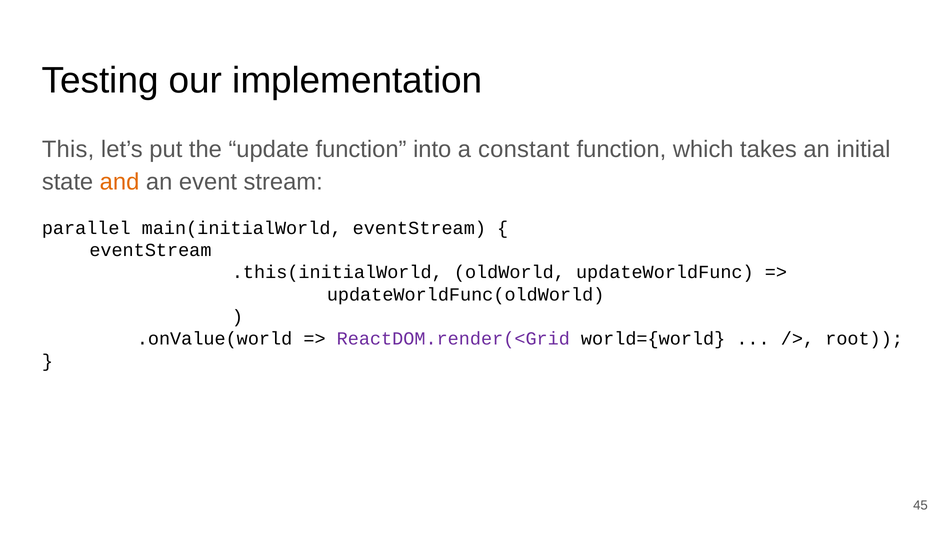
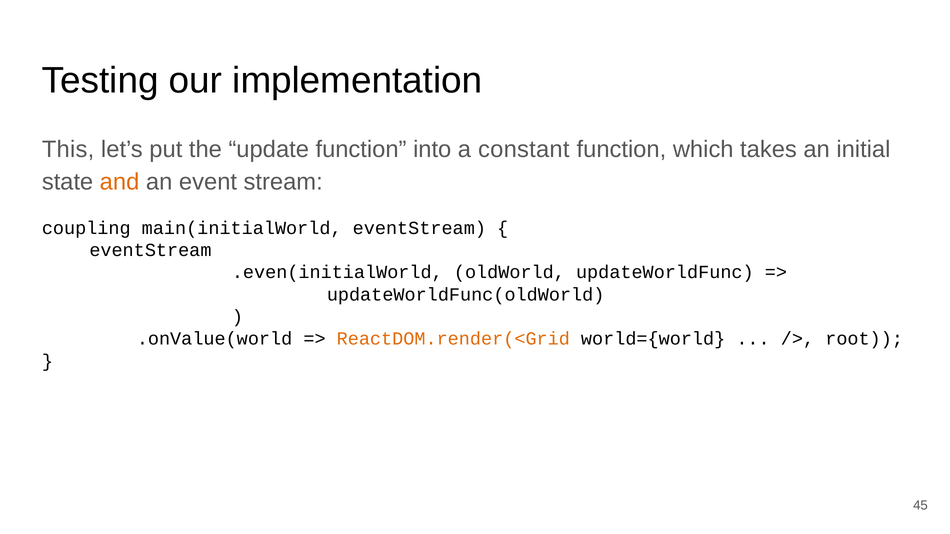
parallel: parallel -> coupling (86, 228)
.this(initialWorld: .this(initialWorld -> .even(initialWorld (337, 273)
ReactDOM.render(<Grid colour: purple -> orange (453, 339)
